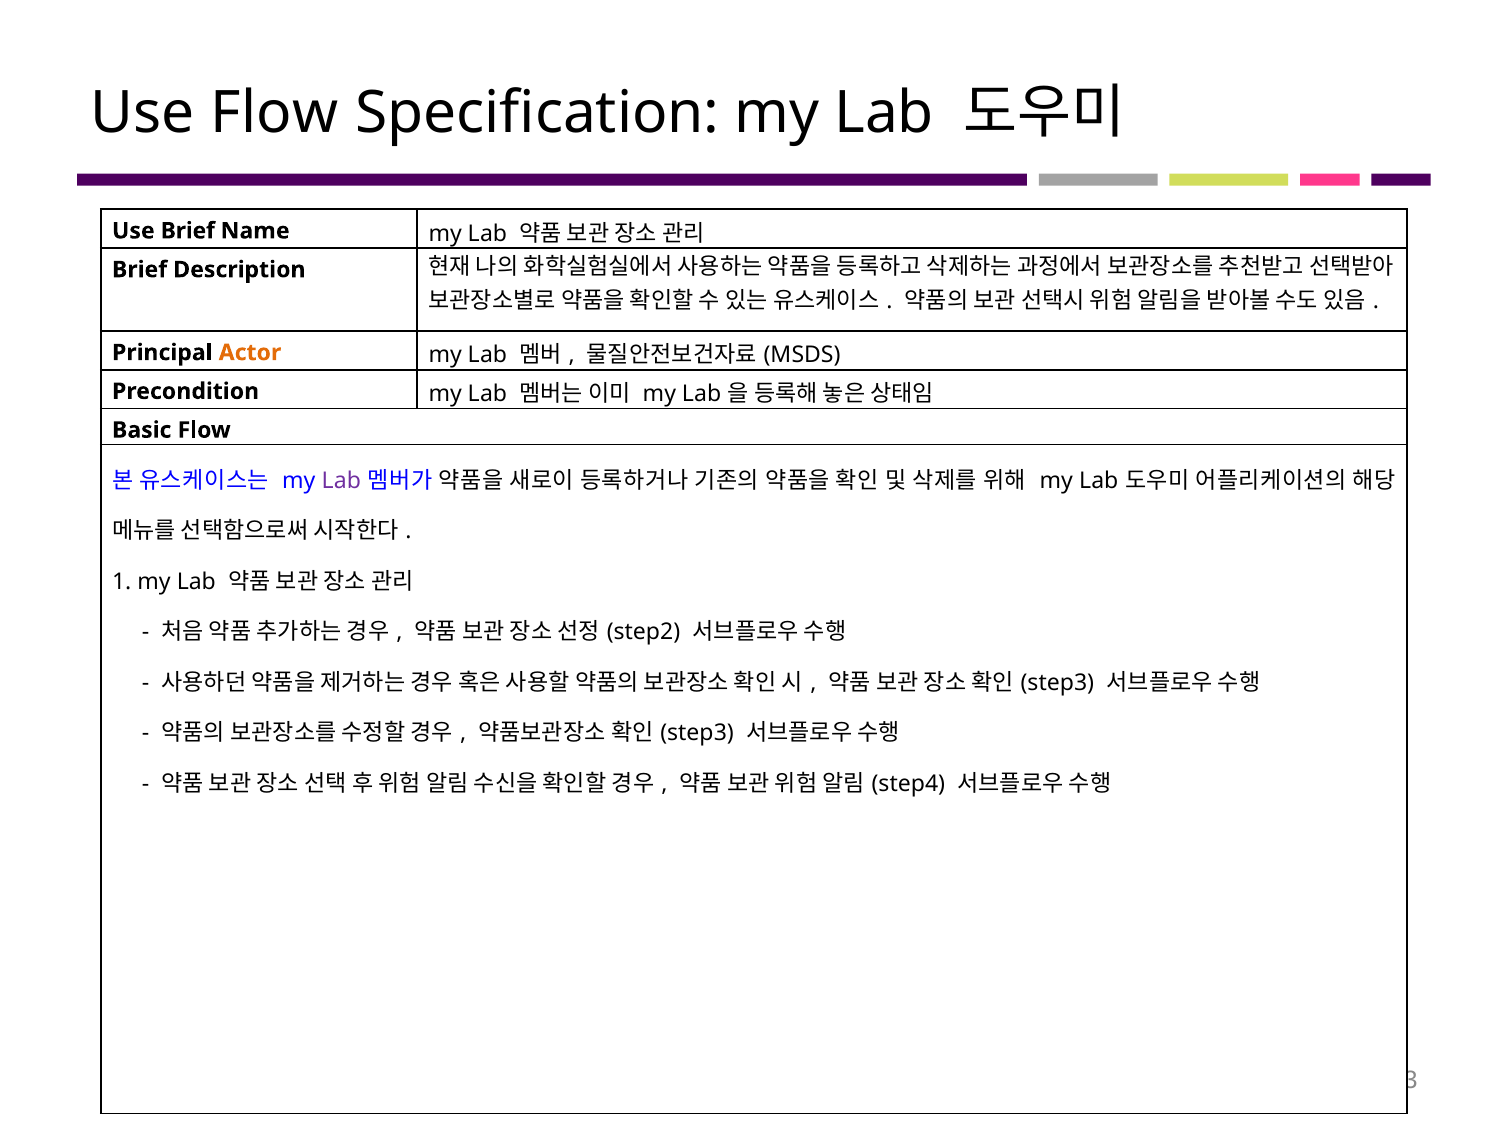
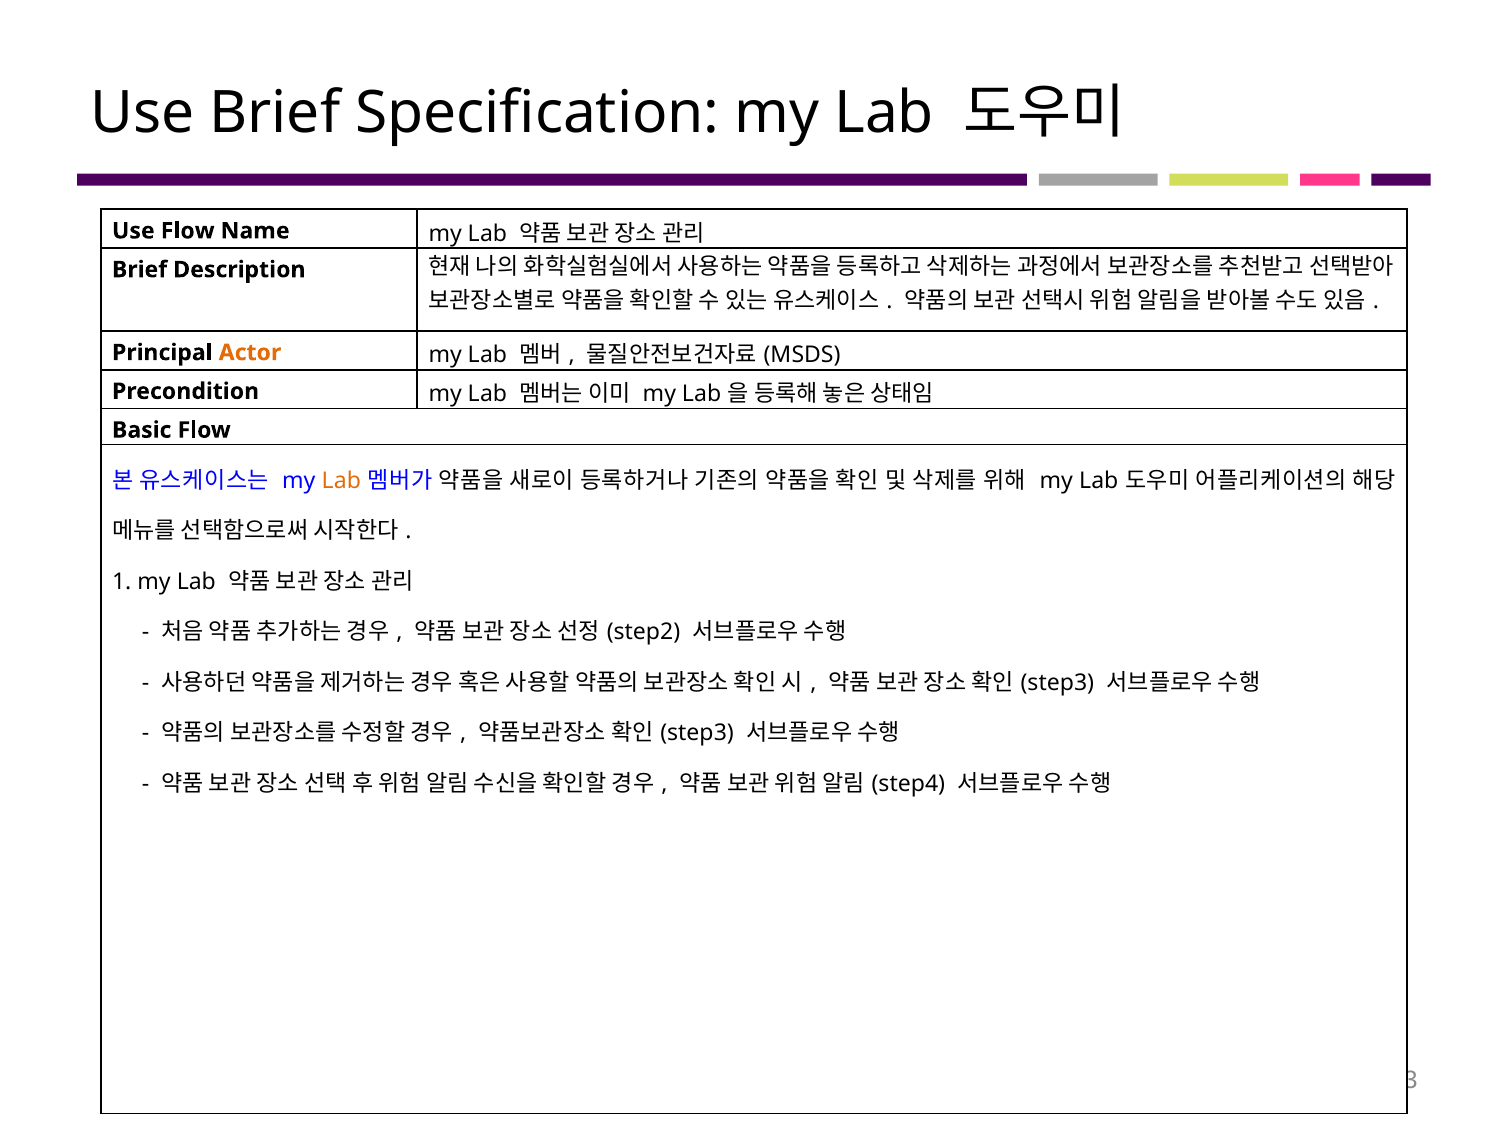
Use Flow: Flow -> Brief (275, 114)
Use Brief: Brief -> Flow (188, 231)
Lab colour: purple -> orange (341, 481)
